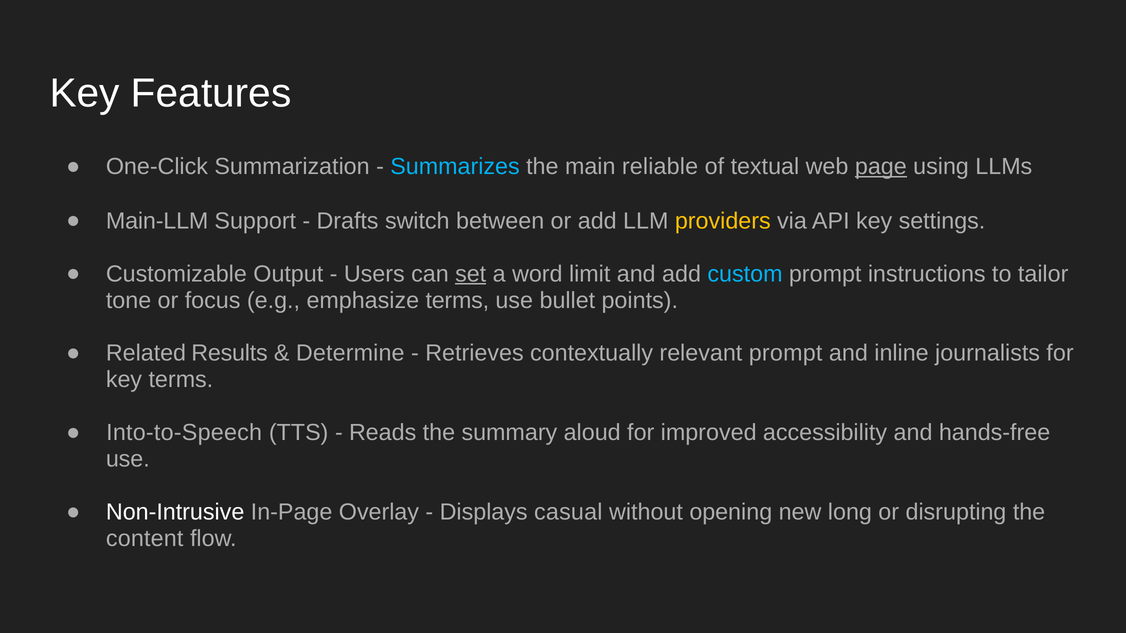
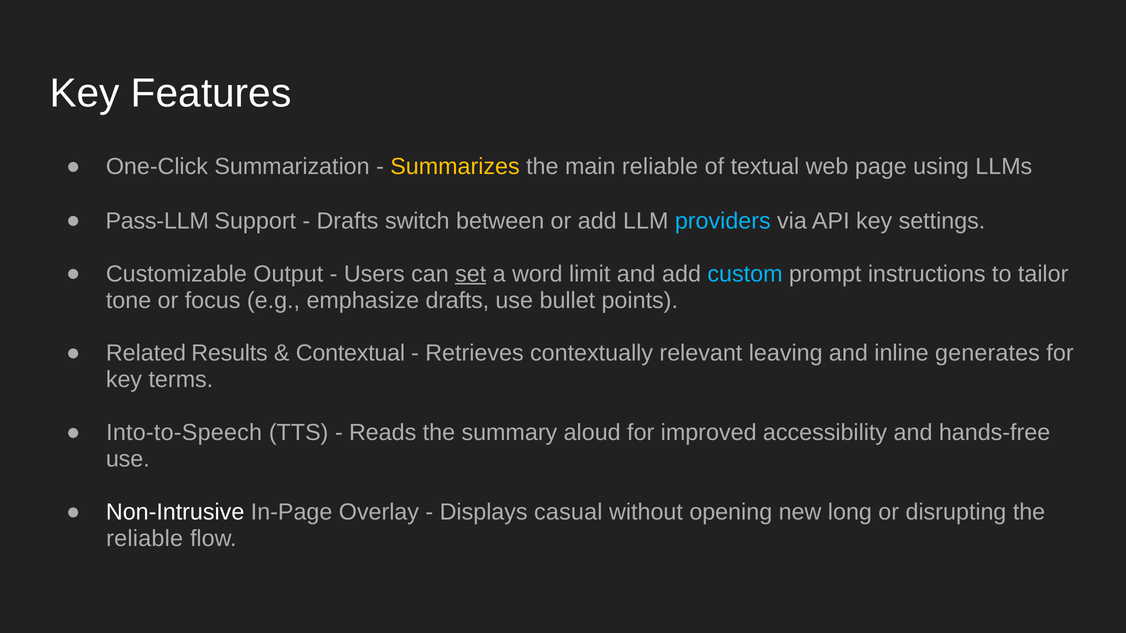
Summarizes colour: light blue -> yellow (455, 167)
page underline: present -> none (881, 167)
Main-LLM: Main-LLM -> Pass-LLM (157, 221)
providers colour: yellow -> light blue (723, 221)
emphasize terms: terms -> drafts (457, 301)
Determine: Determine -> Contextual (350, 354)
relevant prompt: prompt -> leaving (786, 354)
journalists: journalists -> generates (987, 354)
content: content -> reliable (145, 539)
